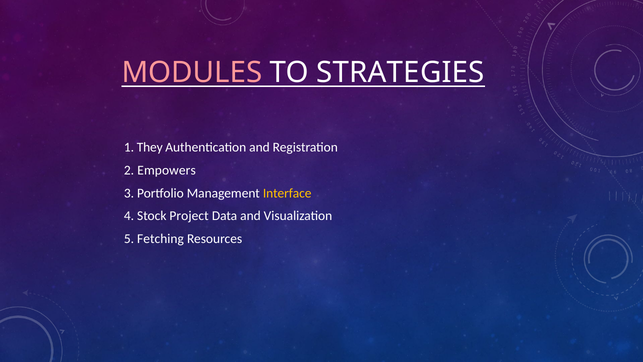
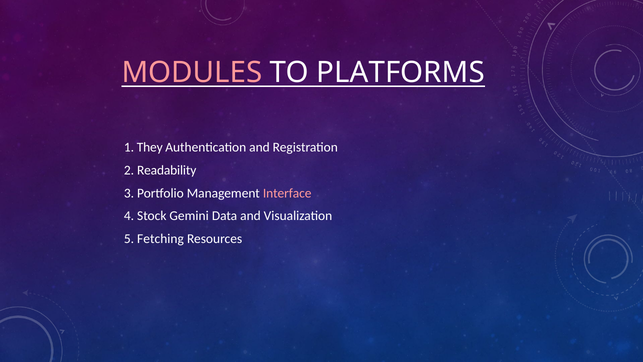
STRATEGIES: STRATEGIES -> PLATFORMS (401, 73)
Empowers: Empowers -> Readability (167, 170)
Interface colour: yellow -> pink (287, 193)
Project: Project -> Gemini (189, 216)
